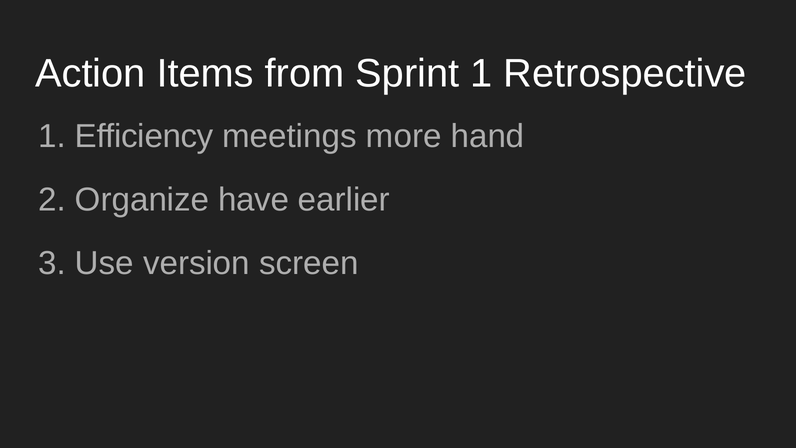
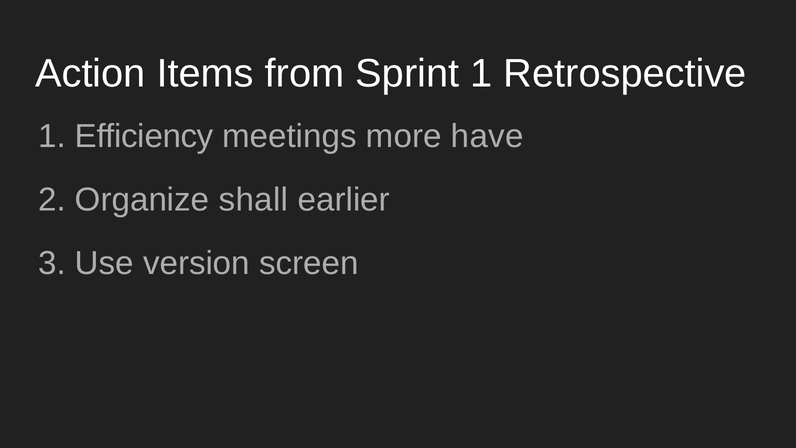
hand: hand -> have (487, 136)
have: have -> shall (253, 200)
